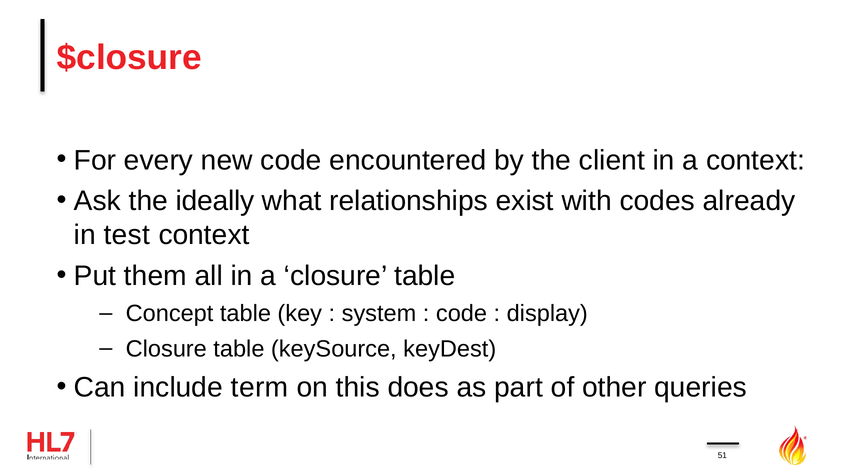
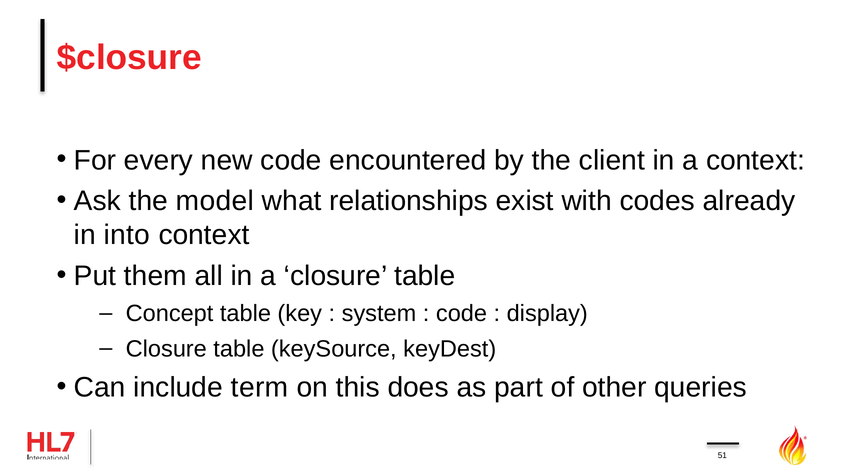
ideally: ideally -> model (215, 201)
test: test -> into (127, 235)
